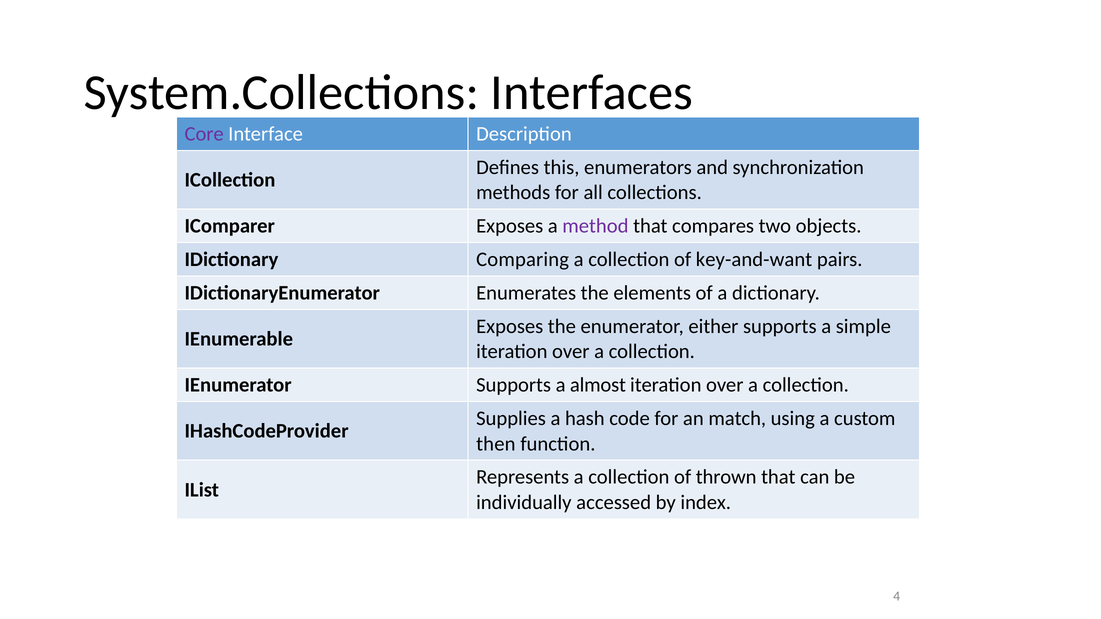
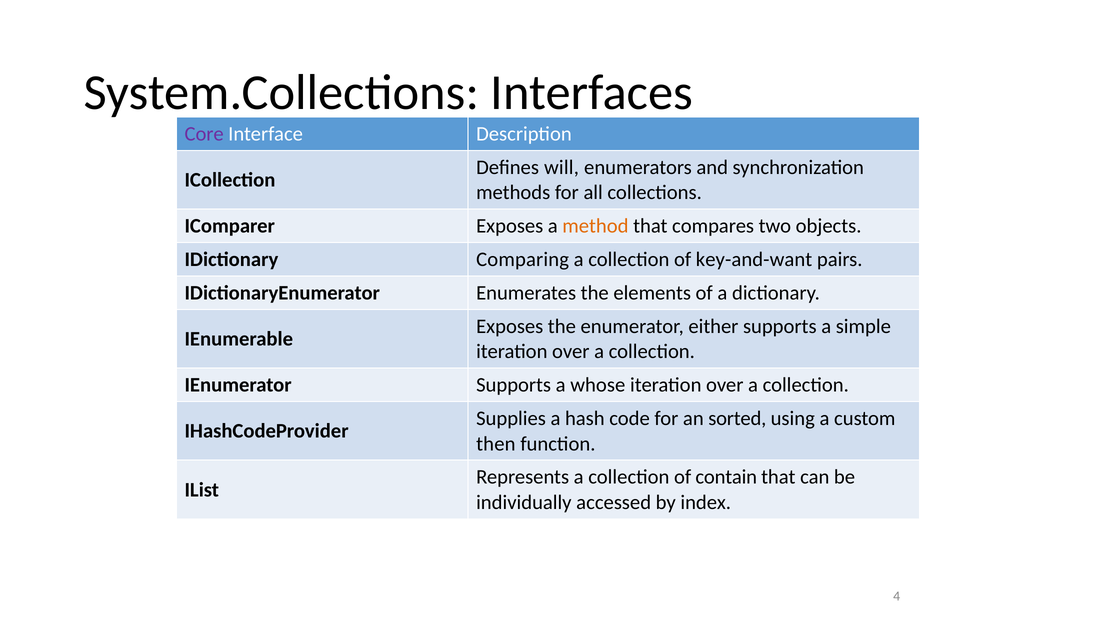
this: this -> will (561, 167)
method colour: purple -> orange (595, 226)
almost: almost -> whose (598, 385)
match: match -> sorted (737, 419)
thrown: thrown -> contain (726, 477)
